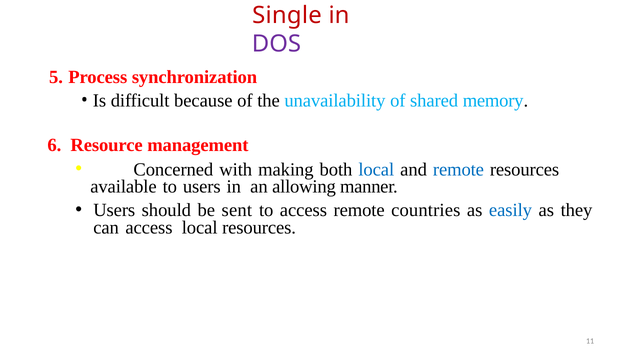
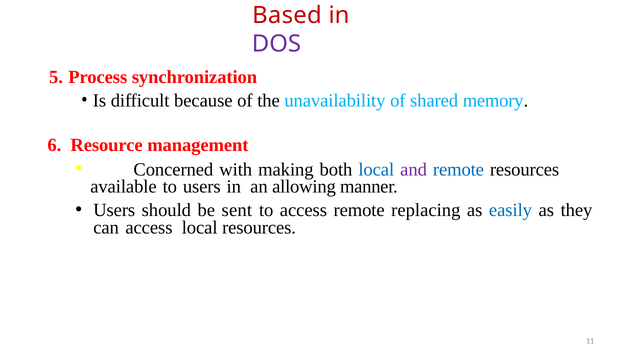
Single: Single -> Based (287, 15)
and colour: black -> purple (414, 170)
countries: countries -> replacing (426, 211)
